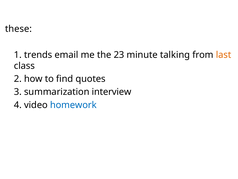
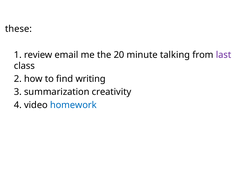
trends: trends -> review (38, 55)
23: 23 -> 20 (119, 55)
last colour: orange -> purple (224, 55)
quotes: quotes -> writing (91, 79)
interview: interview -> creativity (112, 92)
